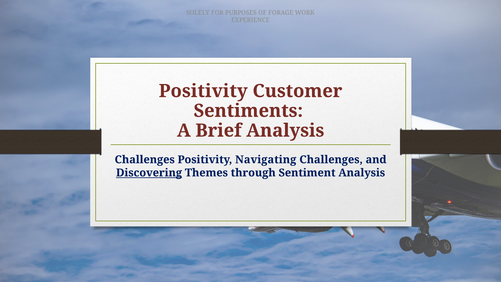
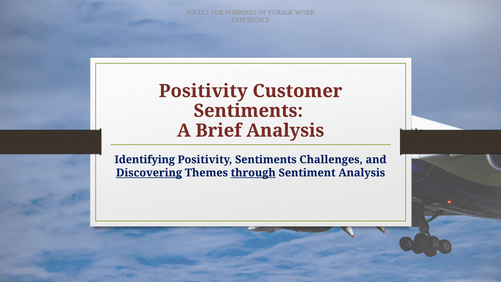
Challenges: Challenges -> Identifying (145, 160)
Positivity Navigating: Navigating -> Sentiments (266, 160)
through underline: none -> present (253, 173)
